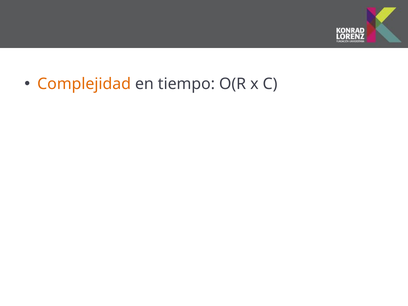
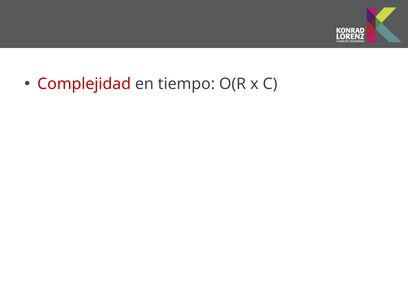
Complejidad colour: orange -> red (84, 84)
